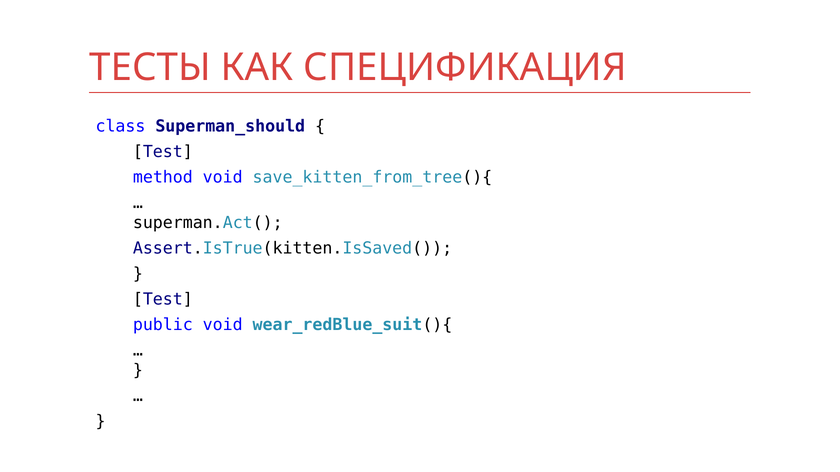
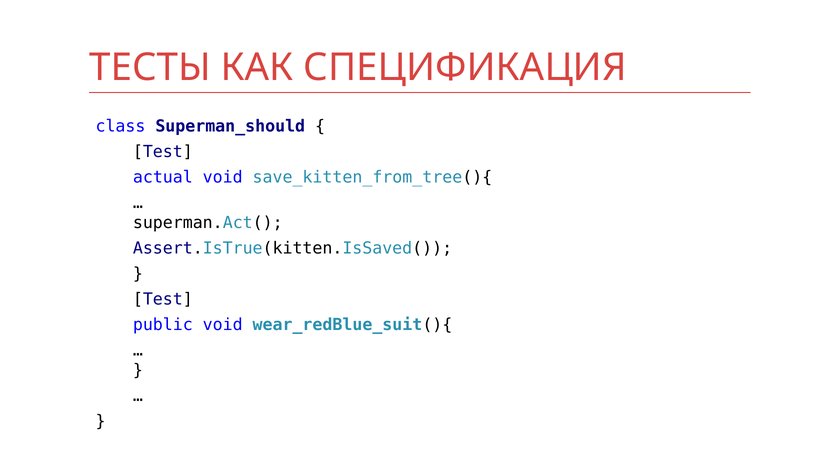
method: method -> actual (163, 178)
